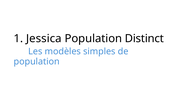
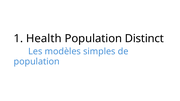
Jessica: Jessica -> Health (44, 39)
